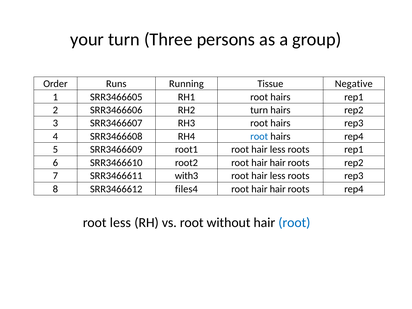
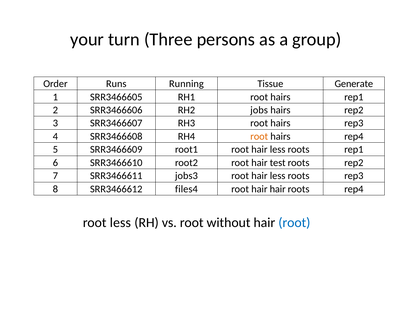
Negative: Negative -> Generate (354, 84)
RH2 turn: turn -> jobs (259, 110)
root colour: blue -> orange (259, 136)
root2 root hair hair: hair -> test (278, 163)
with3: with3 -> jobs3 (186, 176)
